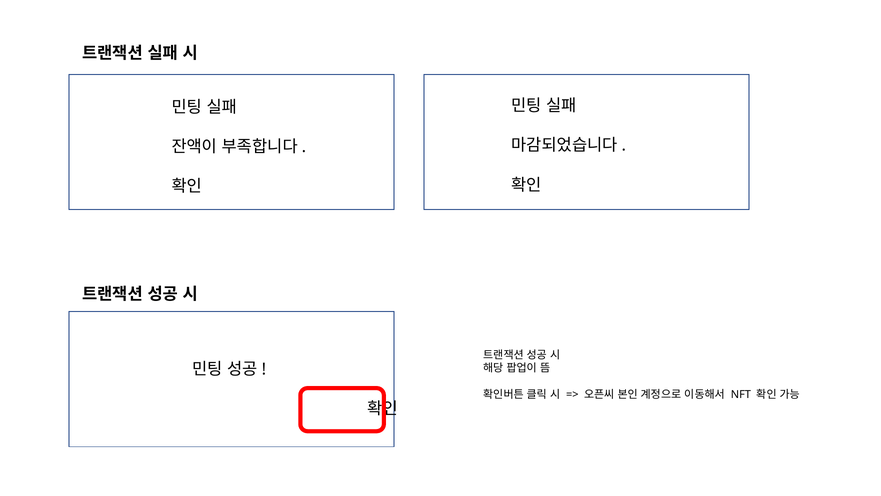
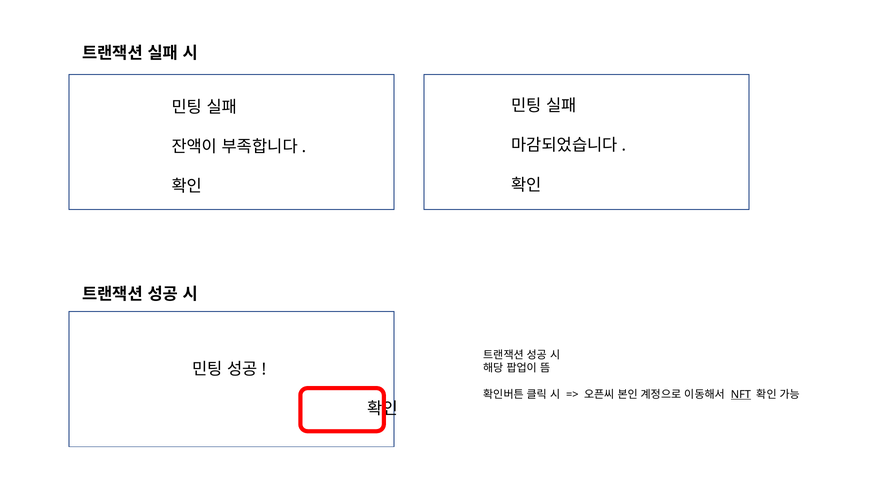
NFT underline: none -> present (741, 394)
